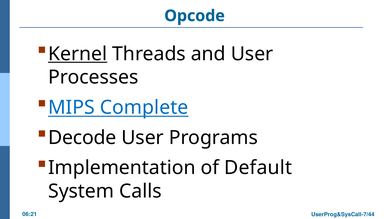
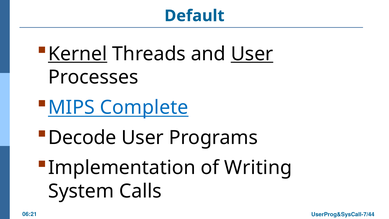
Opcode: Opcode -> Default (194, 16)
User underline: none -> present (252, 54)
Default: Default -> Writing (258, 168)
